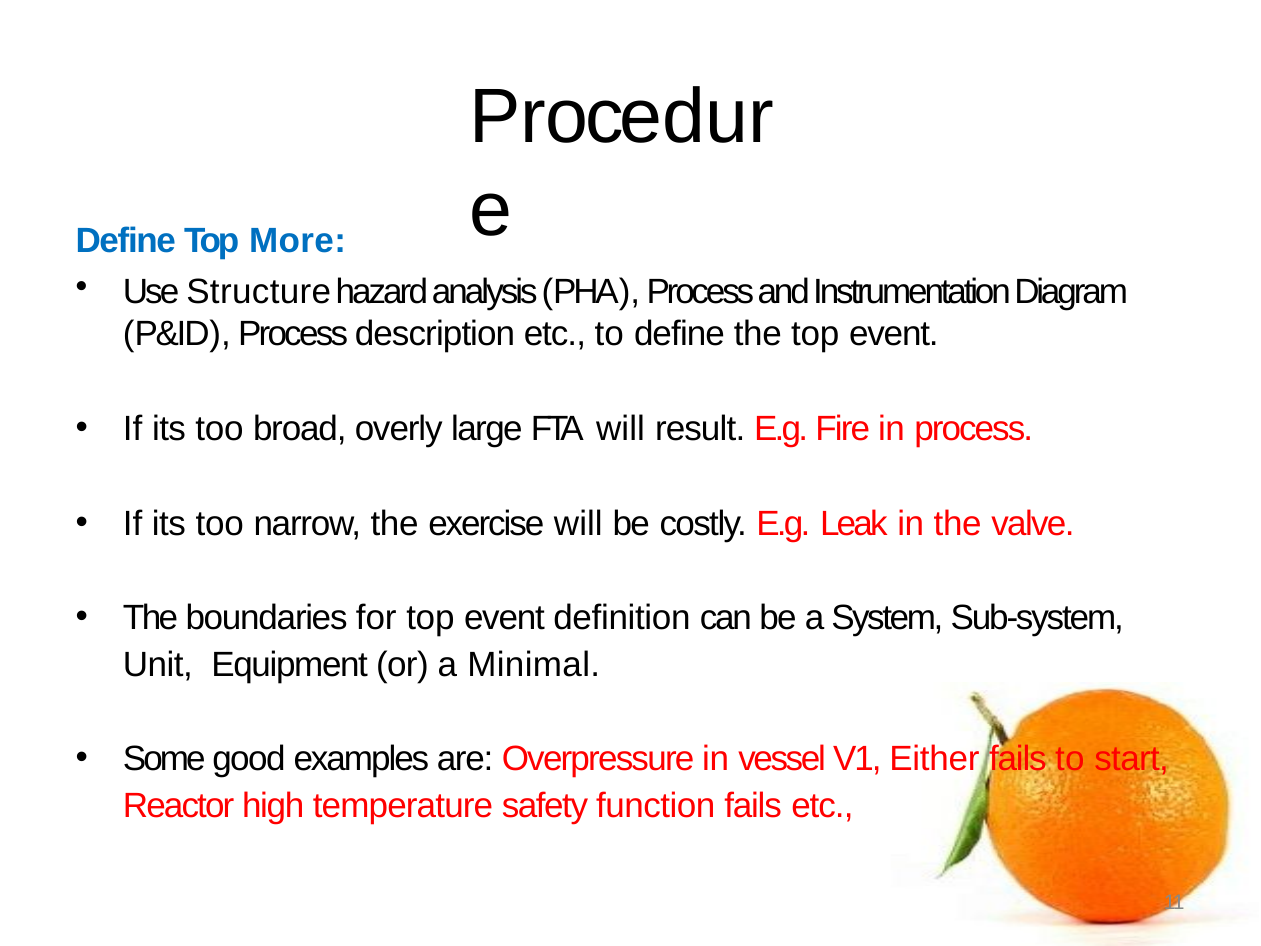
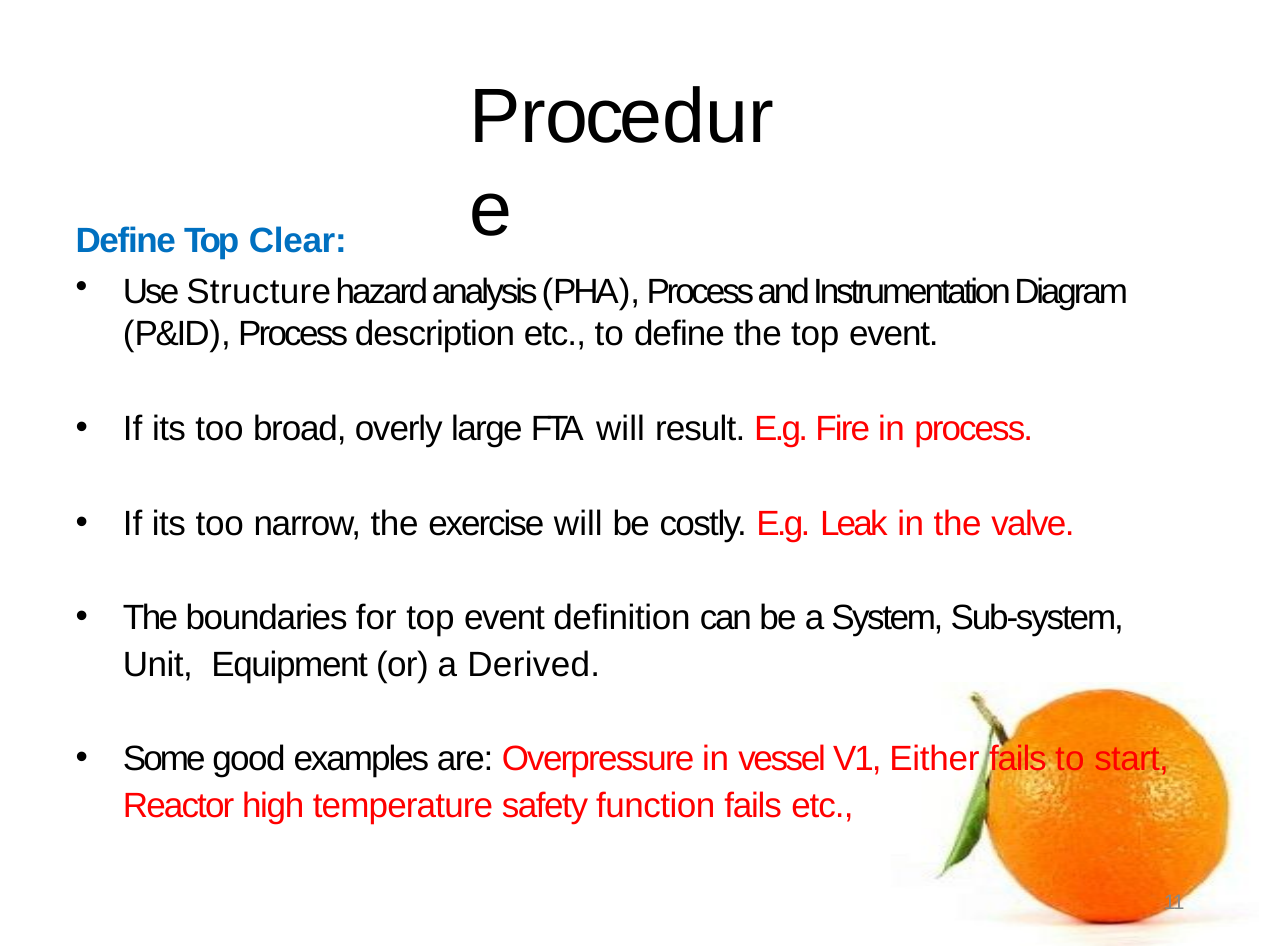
More: More -> Clear (298, 241)
Minimal: Minimal -> Derived (534, 664)
